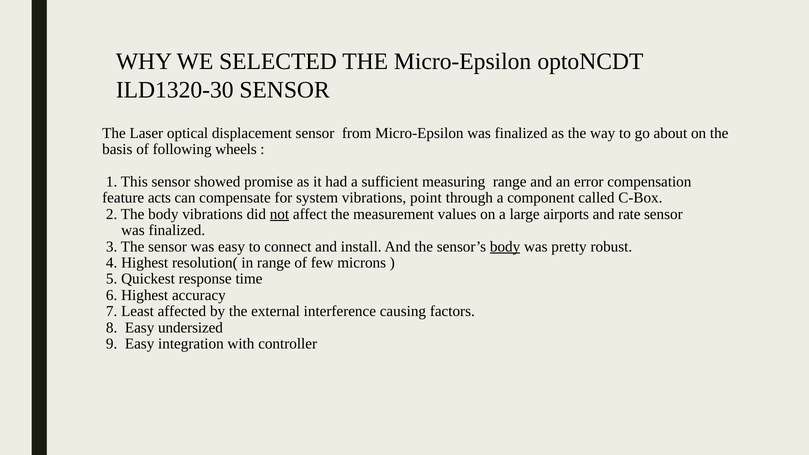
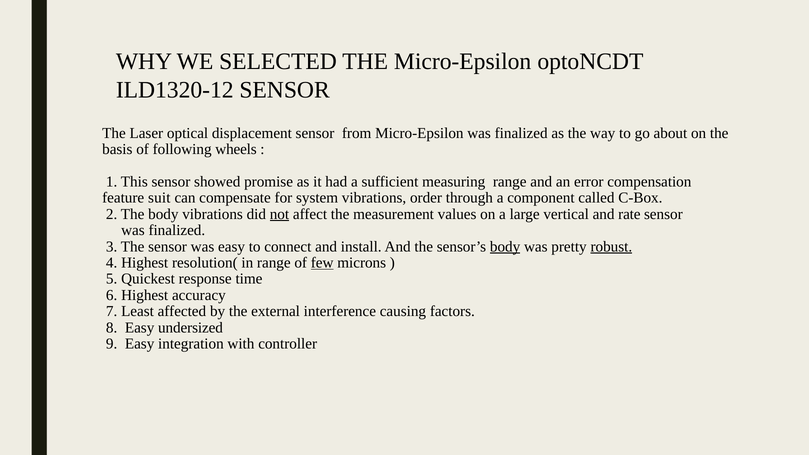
ILD1320-30: ILD1320-30 -> ILD1320-12 (175, 90)
acts: acts -> suit (159, 198)
point: point -> order (426, 198)
airports: airports -> vertical (566, 214)
robust underline: none -> present (611, 247)
few underline: none -> present (322, 263)
